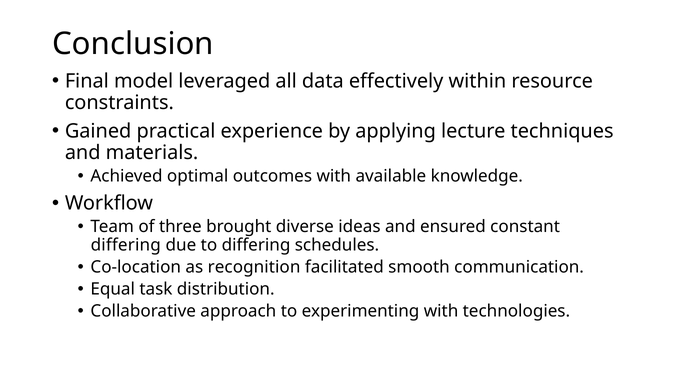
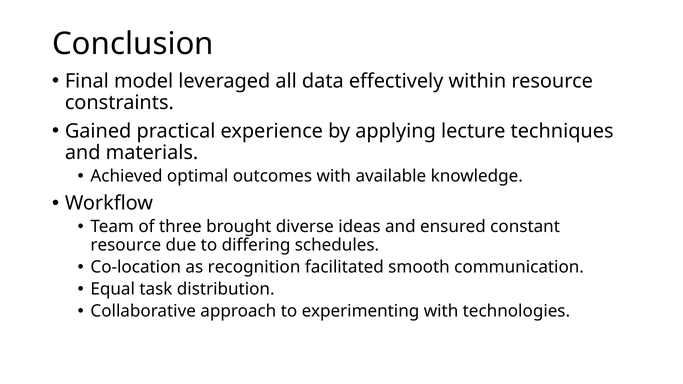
differing: differing -> resource (126, 245)
